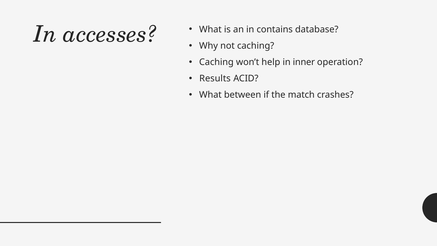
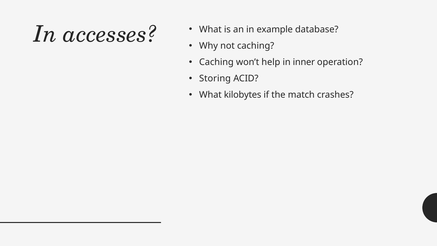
contains: contains -> example (275, 29)
Results: Results -> Storing (215, 79)
between: between -> kilobytes (243, 95)
